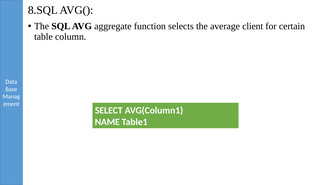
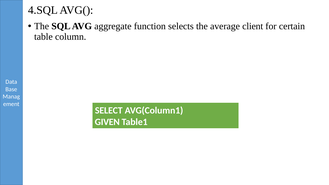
8.SQL: 8.SQL -> 4.SQL (43, 10)
NAME: NAME -> GIVEN (107, 122)
